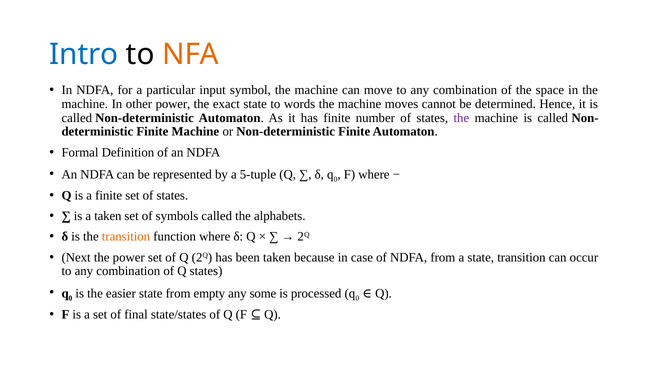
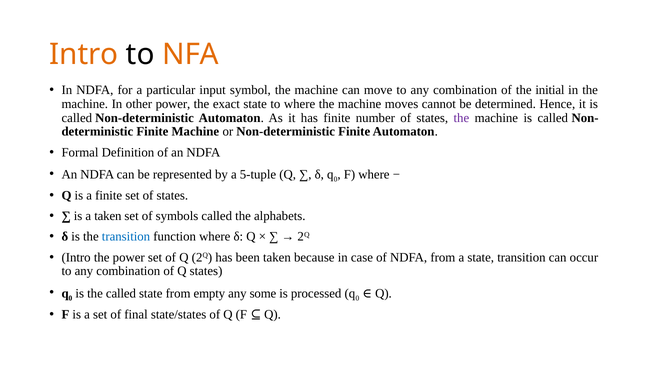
Intro colour: blue -> orange (84, 54)
space: space -> initial (550, 90)
to words: words -> where (300, 104)
transition colour: orange -> blue (126, 236)
Next: Next -> Intro (76, 257)
the easier: easier -> called (121, 293)
